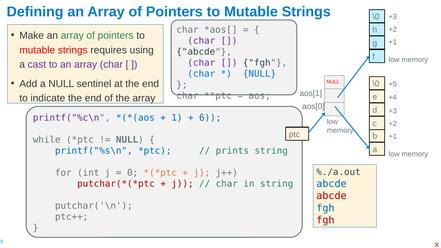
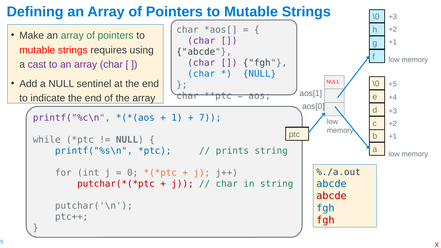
6: 6 -> 7 (210, 118)
